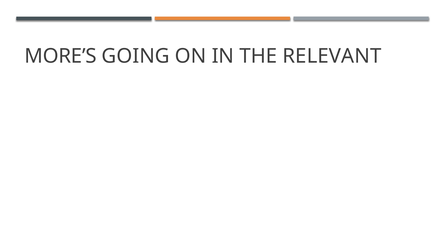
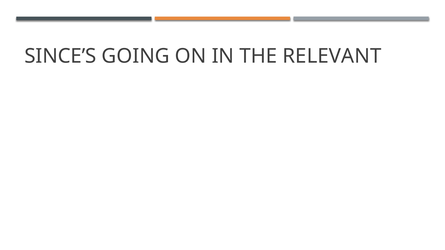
MORE’S: MORE’S -> SINCE’S (61, 56)
